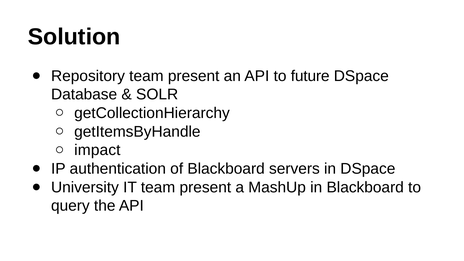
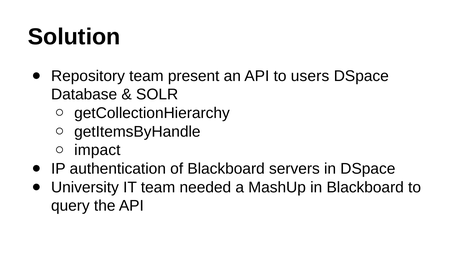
future: future -> users (310, 76)
IT team present: present -> needed (205, 187)
